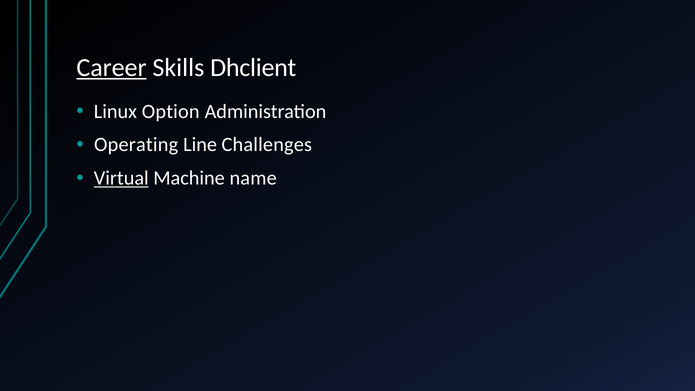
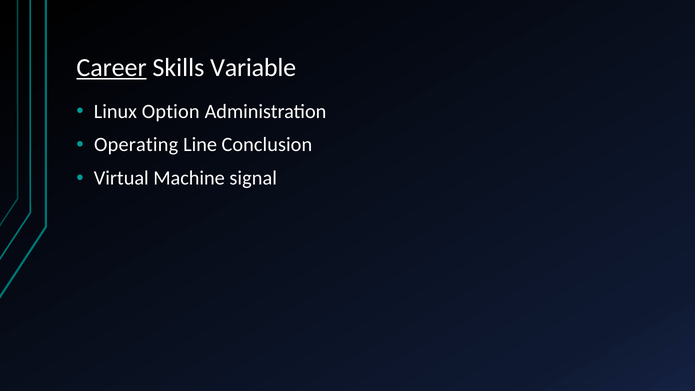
Dhclient: Dhclient -> Variable (253, 68)
Challenges: Challenges -> Conclusion (267, 145)
Virtual underline: present -> none (121, 178)
name: name -> signal (253, 178)
